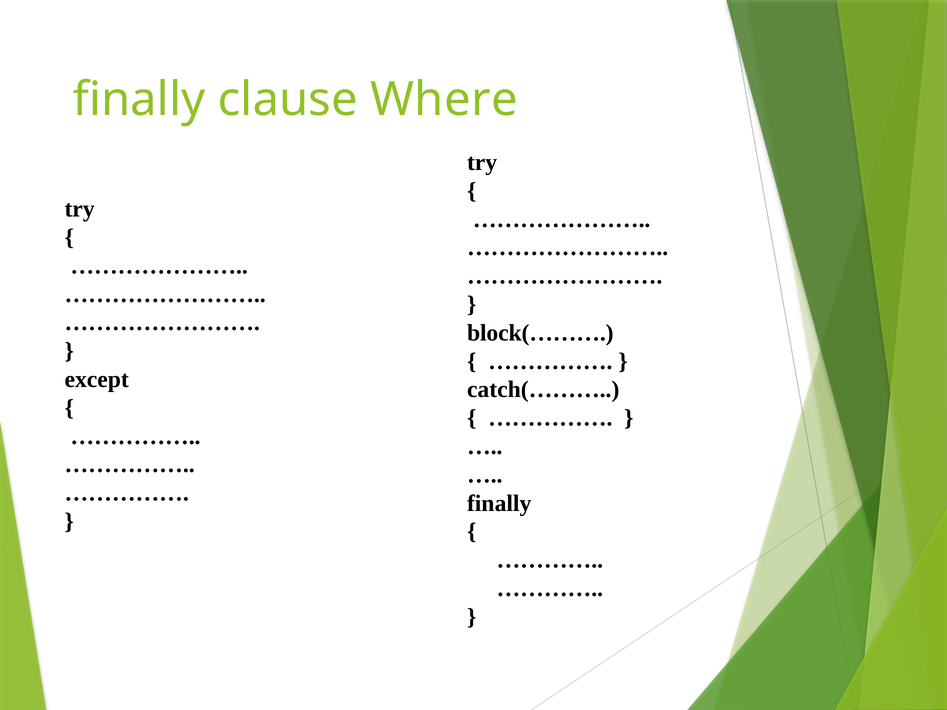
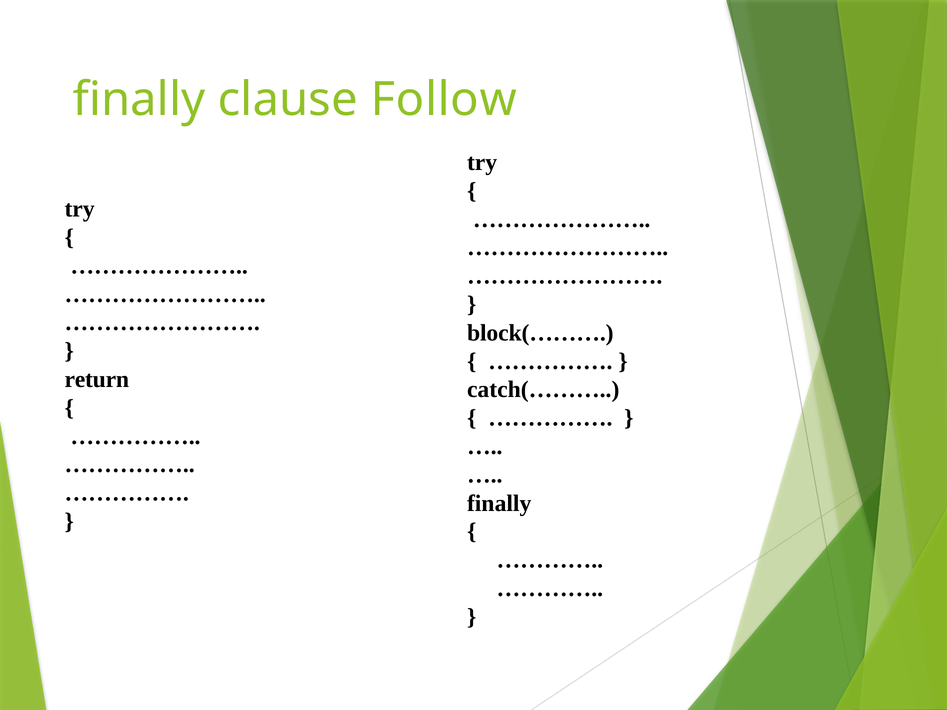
Where: Where -> Follow (444, 100)
except: except -> return (97, 380)
